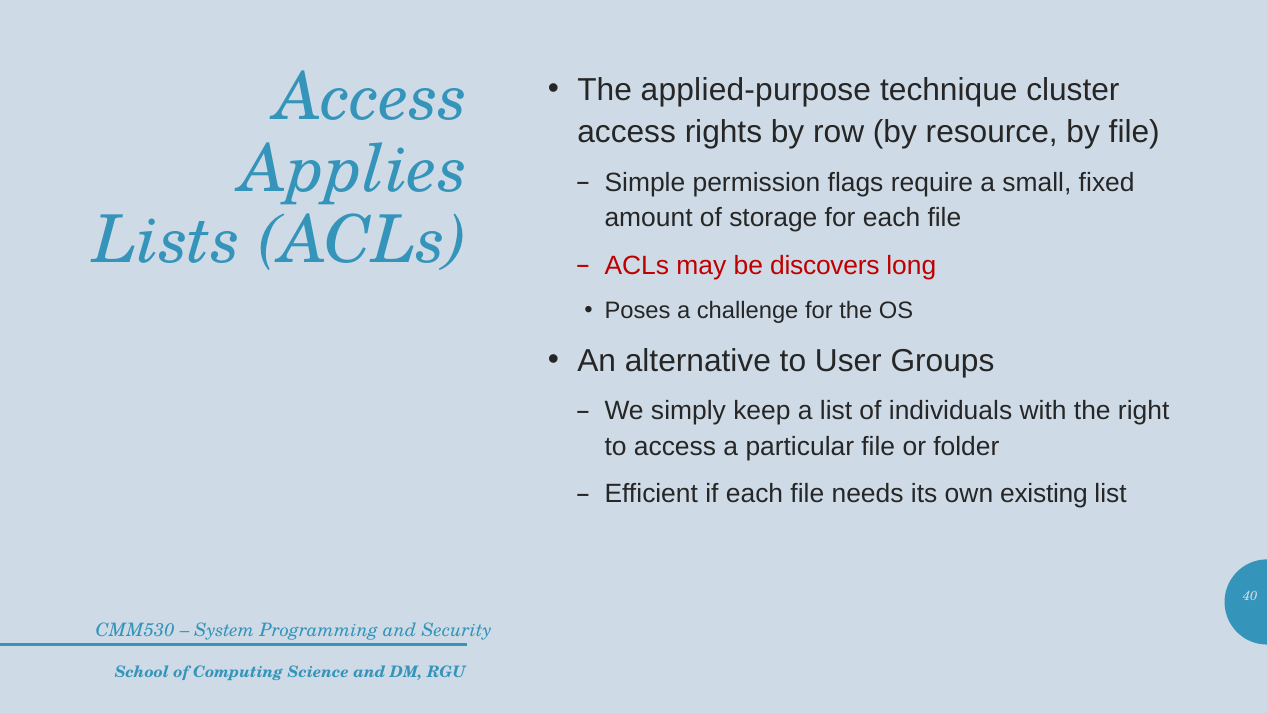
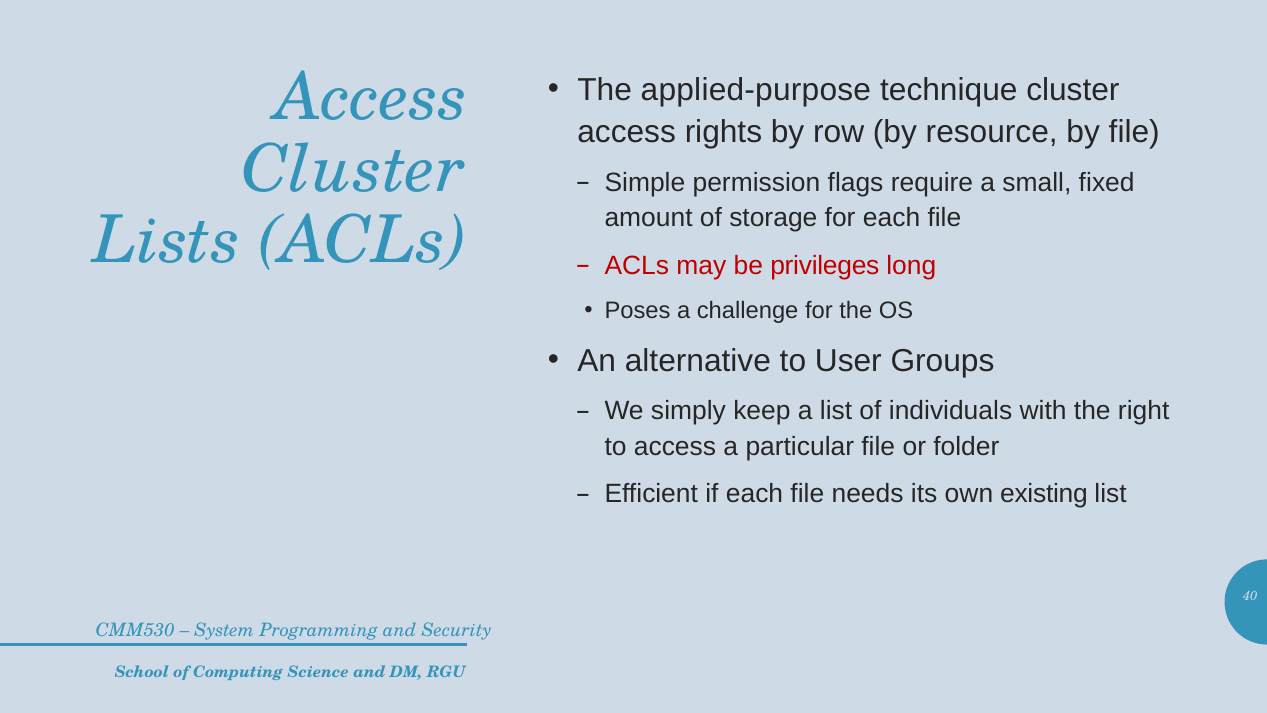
Applies: Applies -> Cluster (354, 169)
discovers: discovers -> privileges (825, 265)
